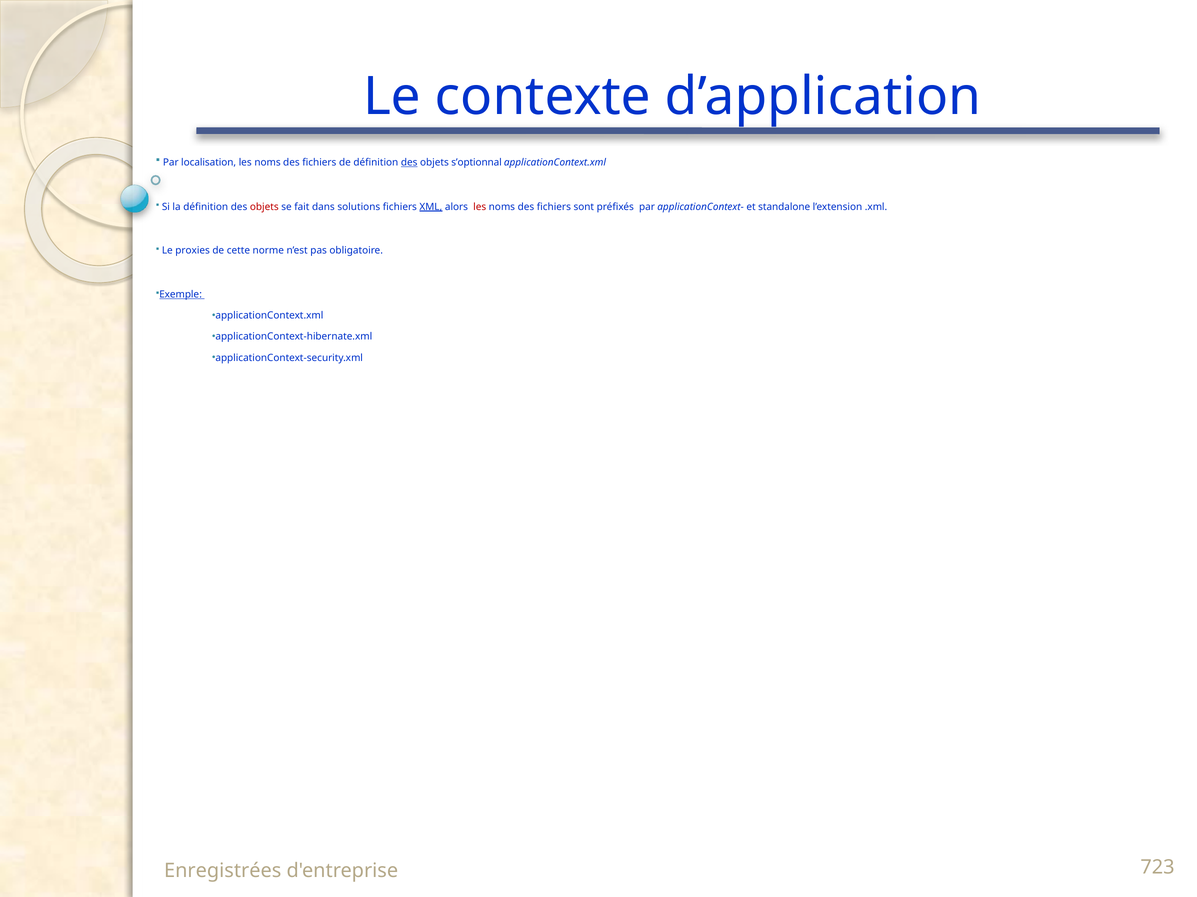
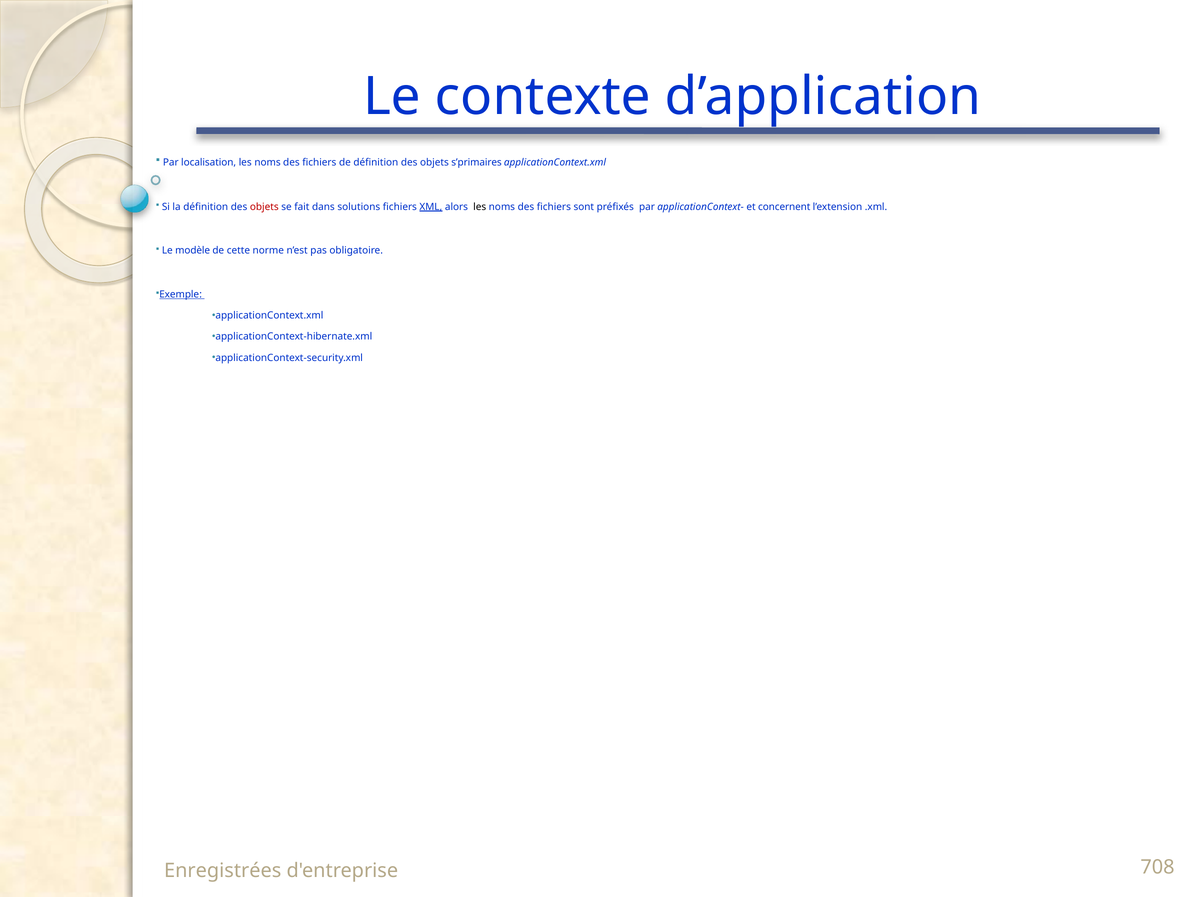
des underline: present -> none (409, 163)
s’optionnal: s’optionnal -> s’primaires (476, 163)
les colour: red -> black (480, 207)
standalone: standalone -> concernent (784, 207)
proxies: proxies -> modèle (193, 251)
723: 723 -> 708 (1158, 868)
